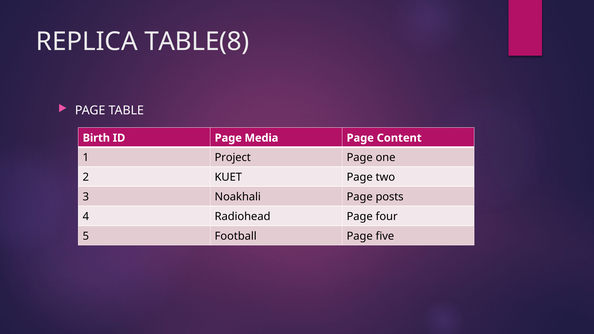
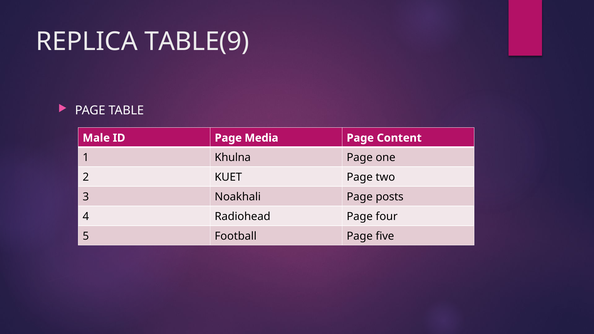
TABLE(8: TABLE(8 -> TABLE(9 (197, 42)
Birth: Birth -> Male (96, 138)
Project: Project -> Khulna (233, 158)
